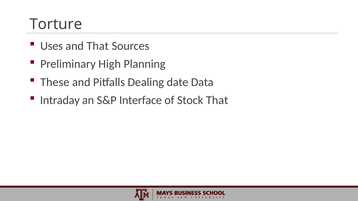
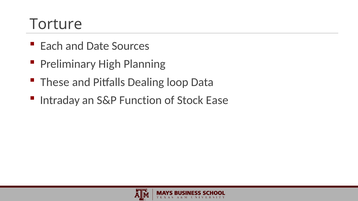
Uses: Uses -> Each (52, 46)
and That: That -> Date (98, 46)
date: date -> loop (178, 82)
Interface: Interface -> Function (140, 100)
Stock That: That -> Ease (217, 100)
